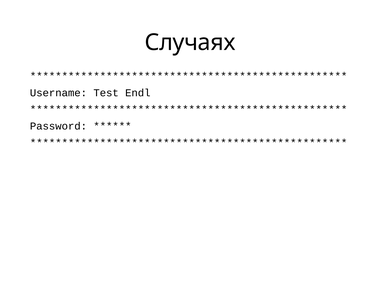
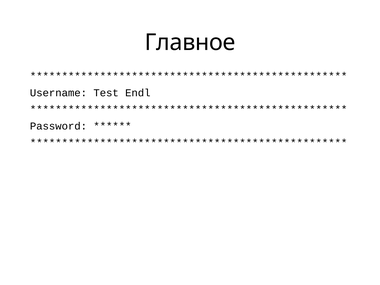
Случаях: Случаях -> Главное (190, 43)
